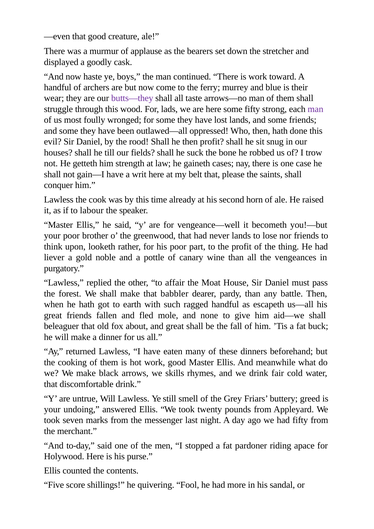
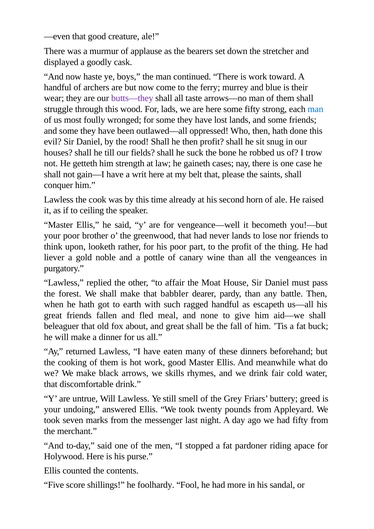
man colour: purple -> blue (315, 109)
labour: labour -> ceiling (92, 210)
mole: mole -> meal (168, 315)
quivering: quivering -> foolhardy (156, 485)
